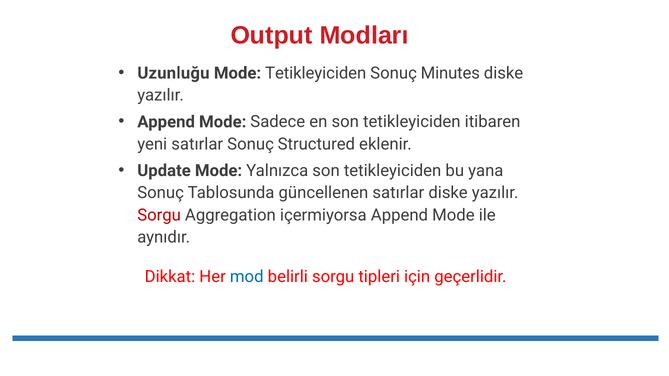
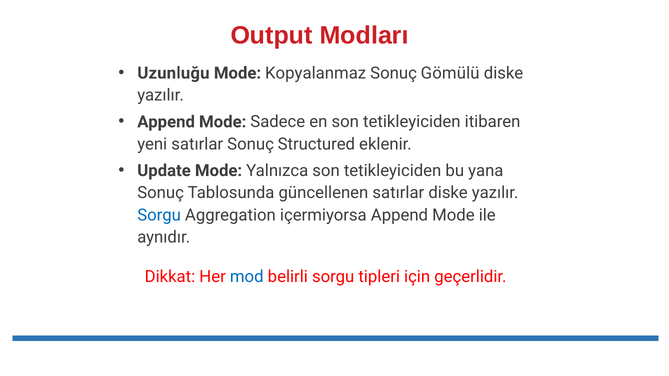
Mode Tetikleyiciden: Tetikleyiciden -> Kopyalanmaz (316, 73)
Minutes: Minutes -> Gömülü (450, 73)
Sorgu colour: red -> blue (159, 215)
